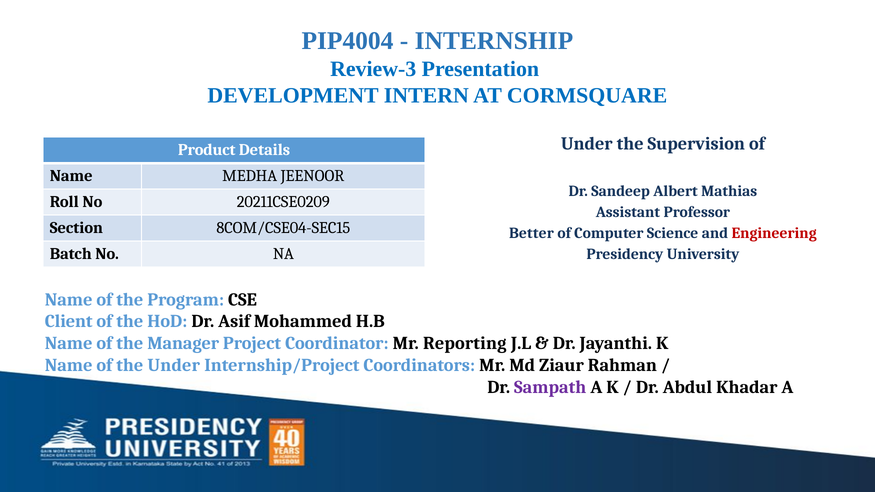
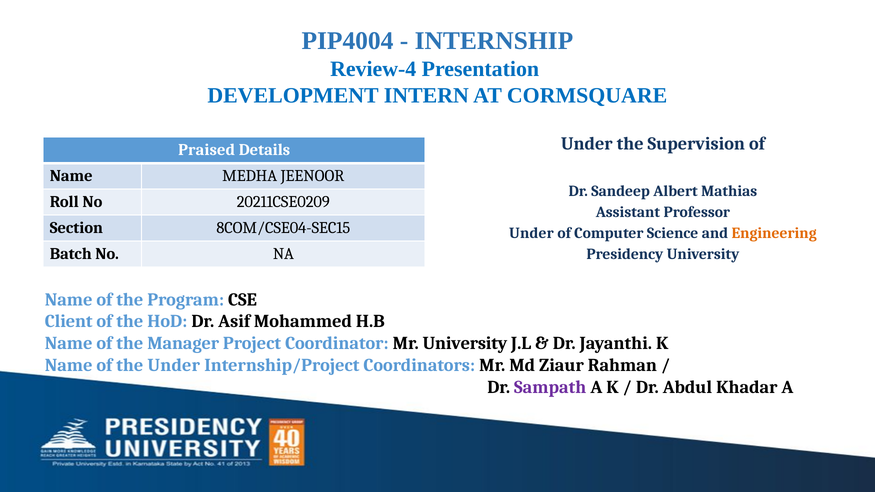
Review-3: Review-3 -> Review-4 (373, 69)
Product: Product -> Praised (207, 150)
Better: Better -> Under (531, 233)
Engineering colour: red -> orange (774, 233)
Mr Reporting: Reporting -> University (465, 343)
